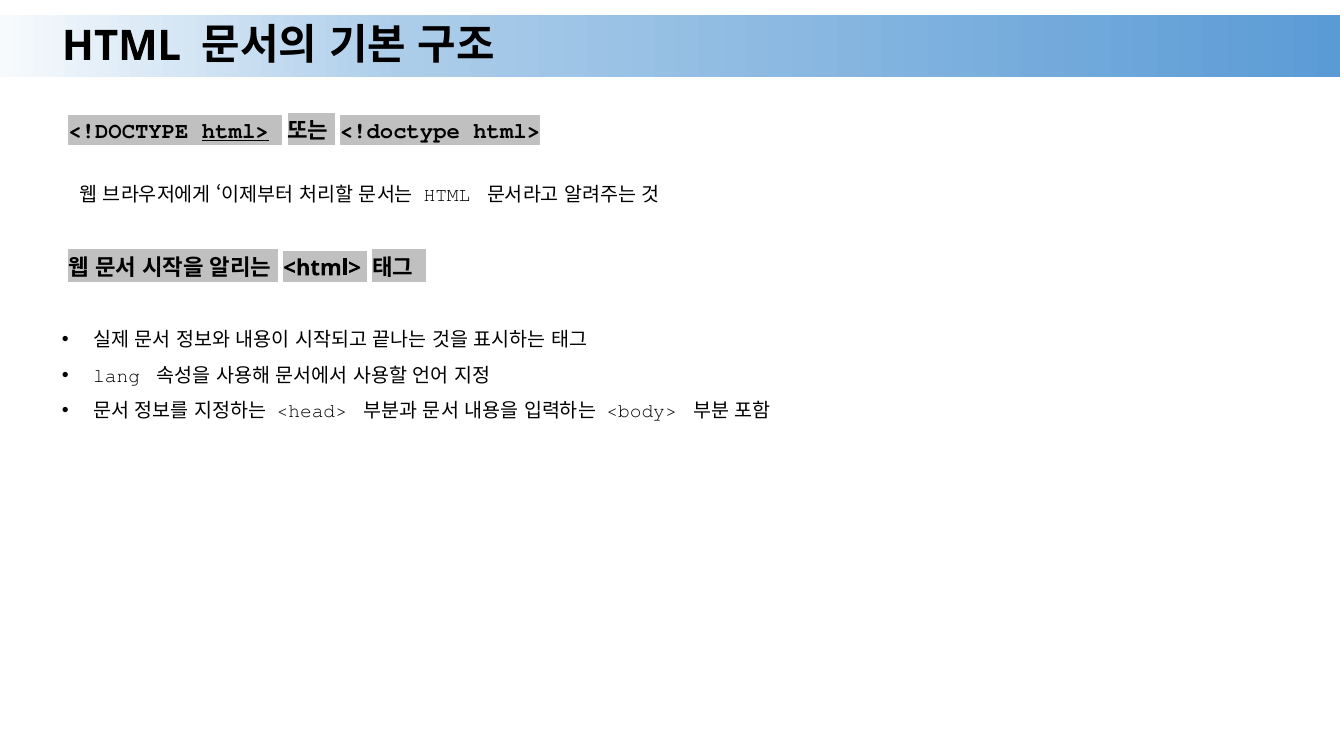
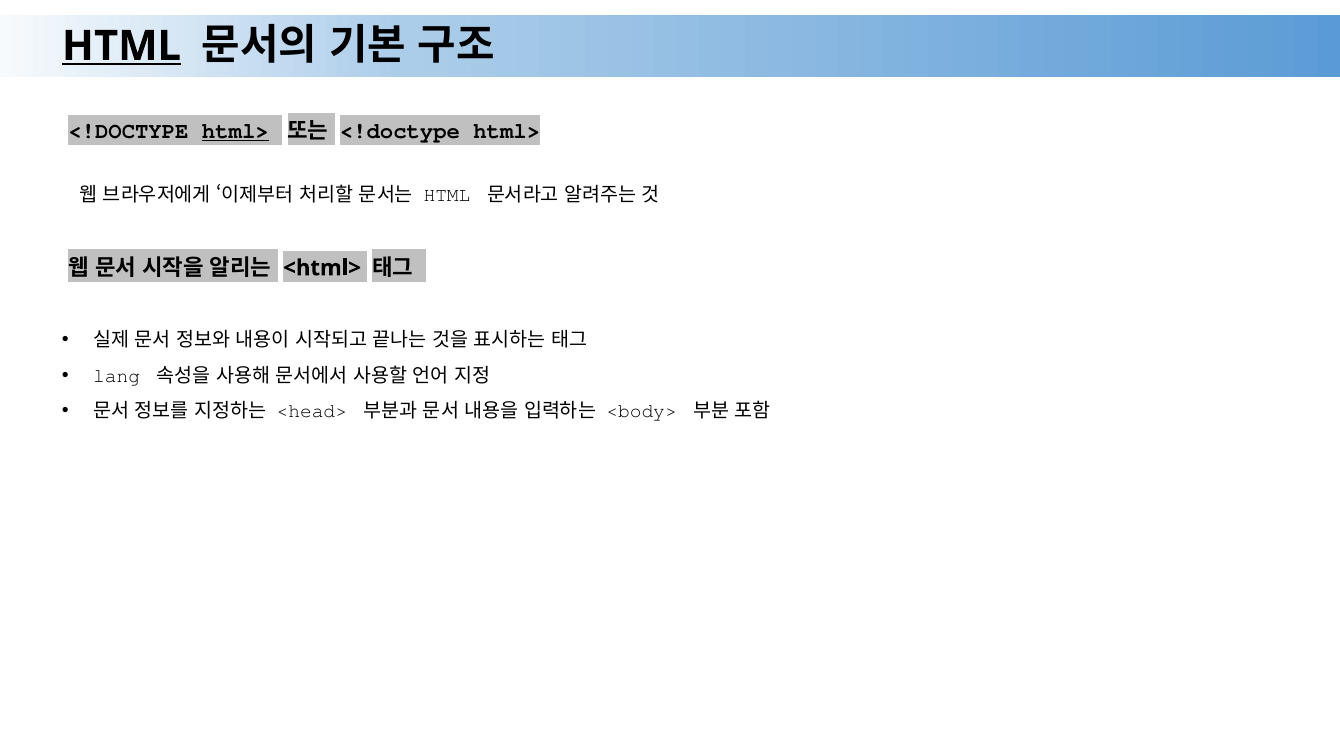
HTML underline: none -> present (121, 46)
